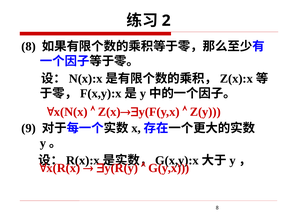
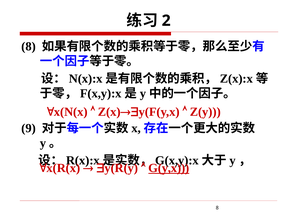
G(y,x underline: none -> present (169, 168)
